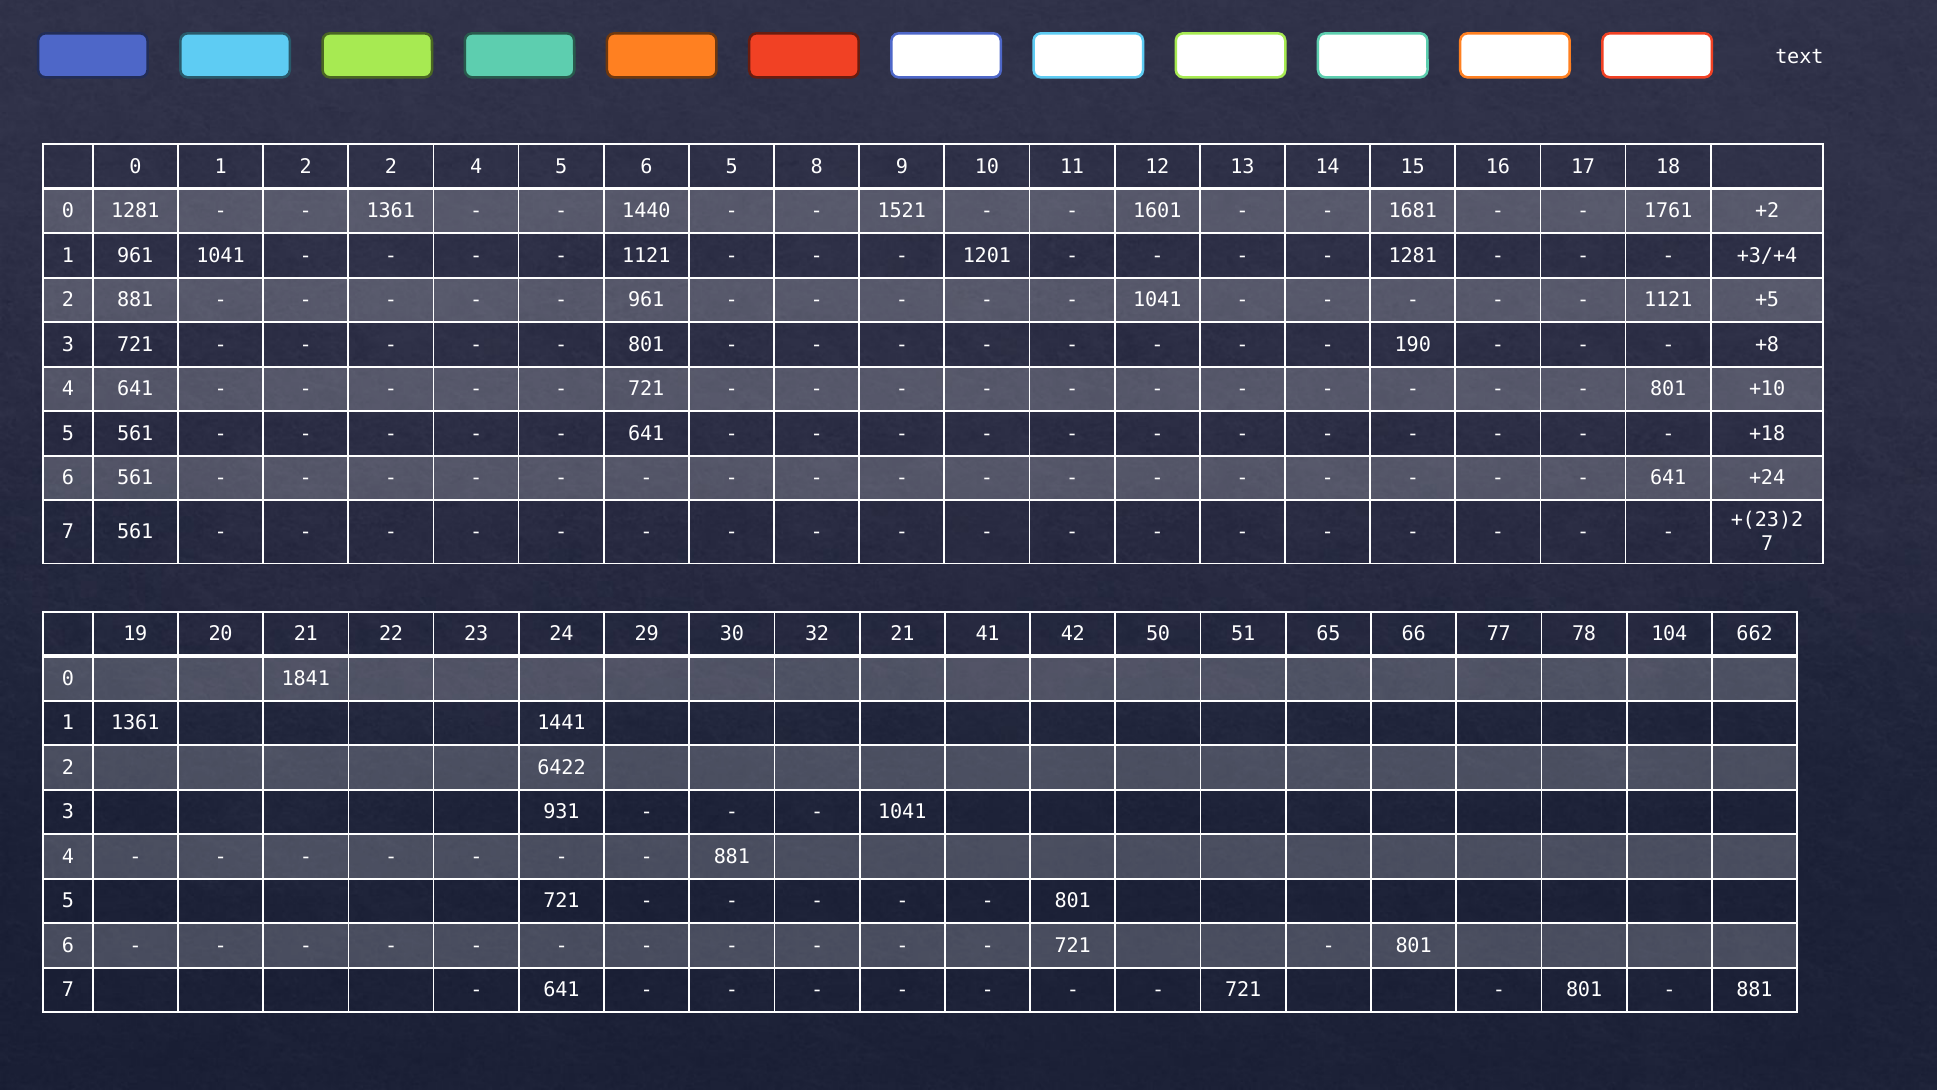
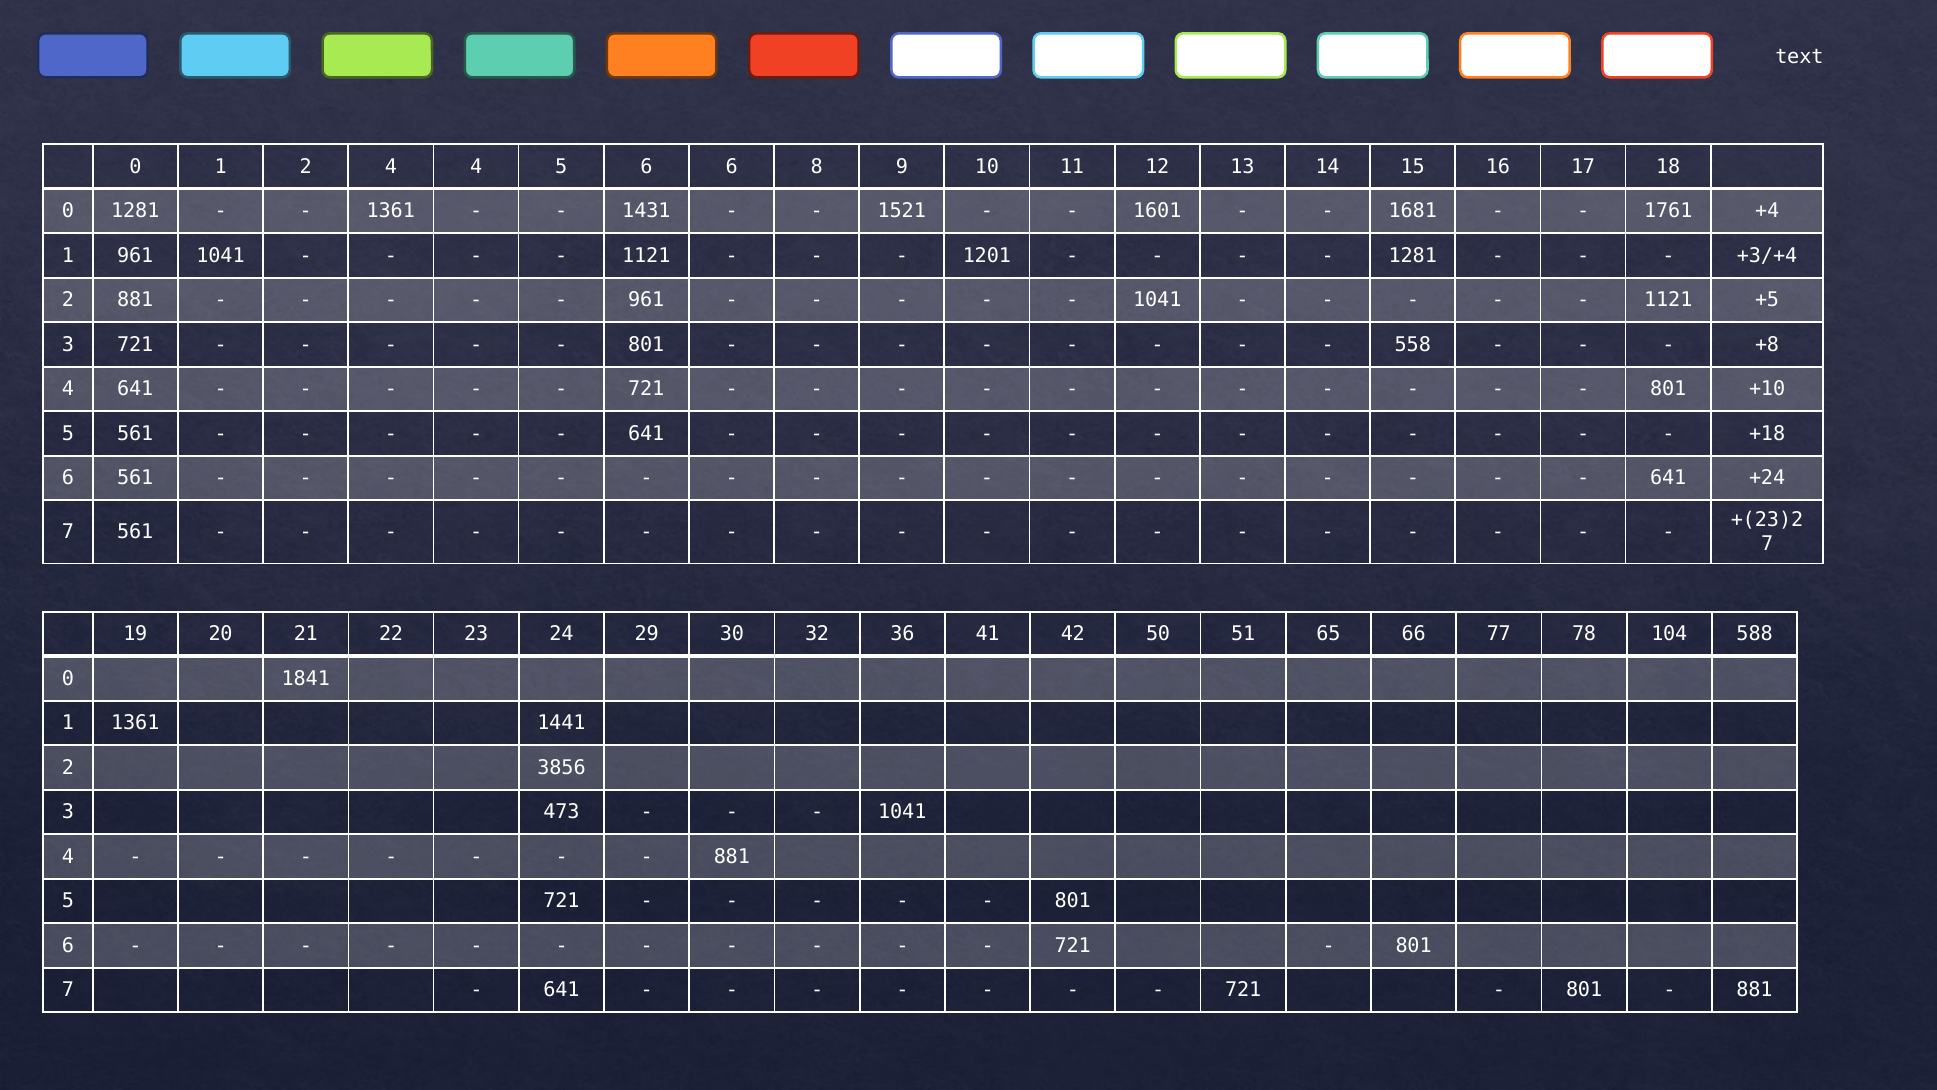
2 2: 2 -> 4 (391, 167)
6 5: 5 -> 6 (732, 167)
1440: 1440 -> 1431 (646, 211)
+2: +2 -> +4 (1767, 211)
190: 190 -> 558 (1413, 345)
32 21: 21 -> 36 (902, 634)
662: 662 -> 588 (1755, 634)
6422: 6422 -> 3856 (562, 767)
931: 931 -> 473 (562, 812)
